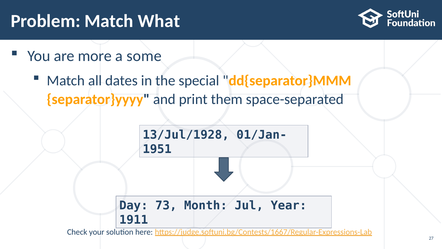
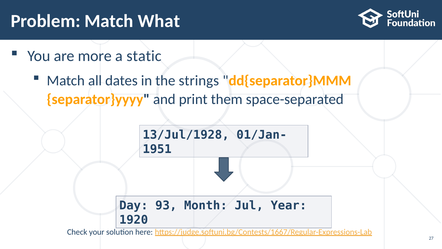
some: some -> static (144, 56)
special: special -> strings (199, 81)
73: 73 -> 93 (166, 205)
1911: 1911 -> 1920 (134, 220)
